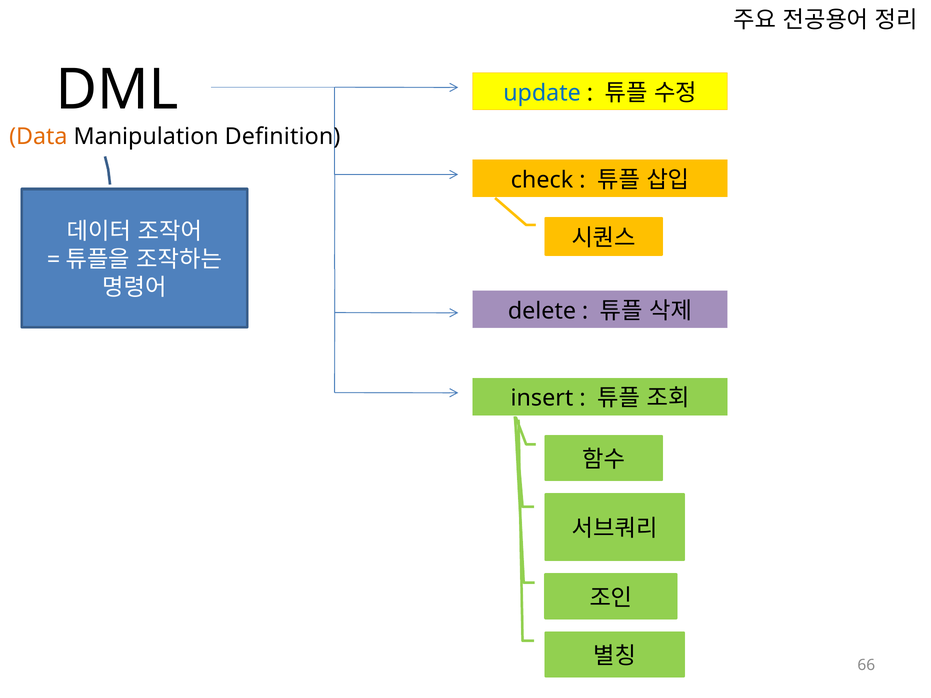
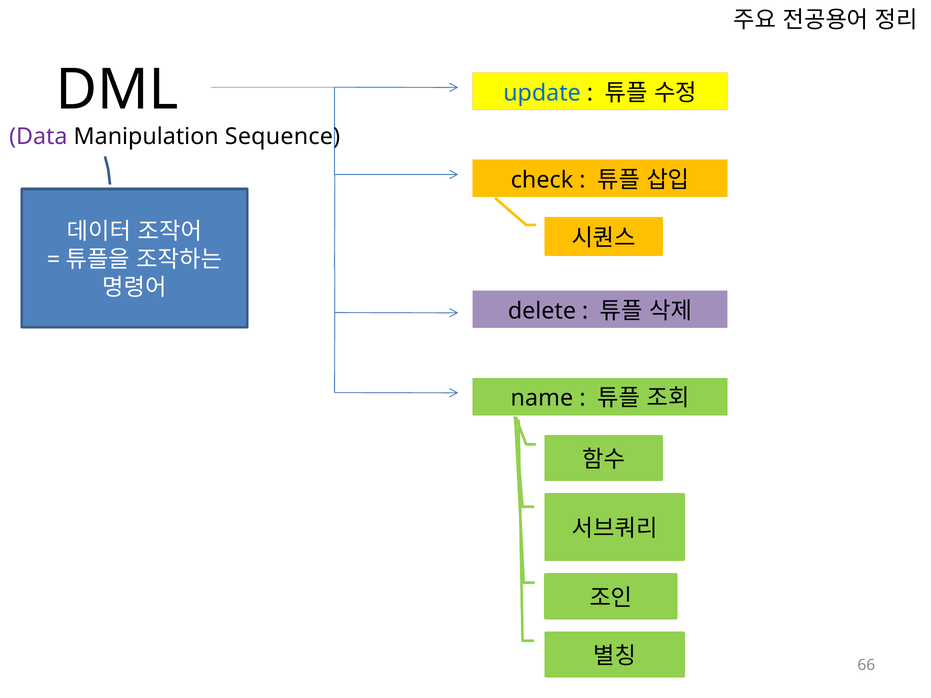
Data colour: orange -> purple (38, 137)
Definition: Definition -> Sequence (282, 137)
insert: insert -> name (542, 398)
